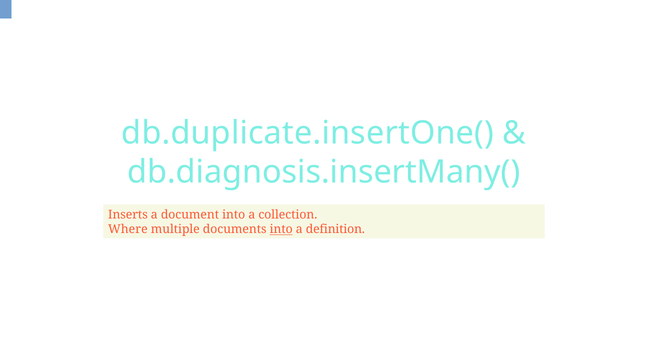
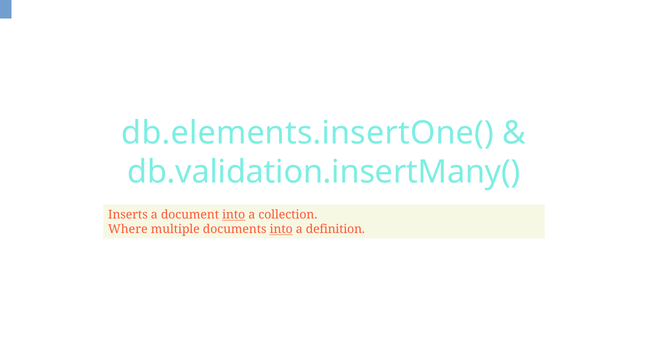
db.duplicate.insertOne(: db.duplicate.insertOne( -> db.elements.insertOne( (308, 133)
db.diagnosis.insertMany(: db.diagnosis.insertMany( -> db.validation.insertMany( (324, 172)
into underline: none -> present (234, 215)
